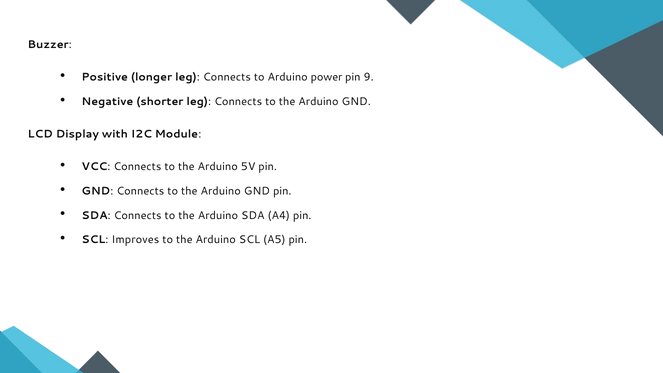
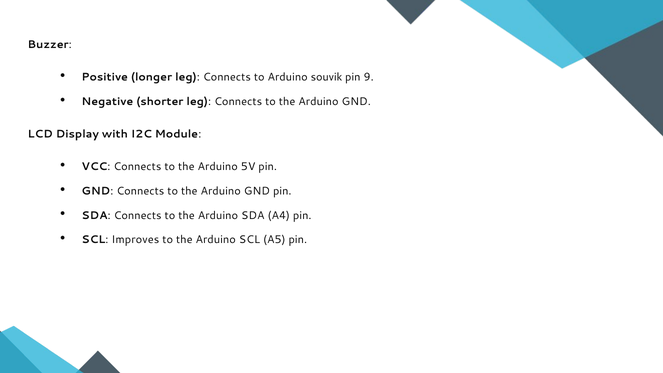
power: power -> souvik (327, 77)
